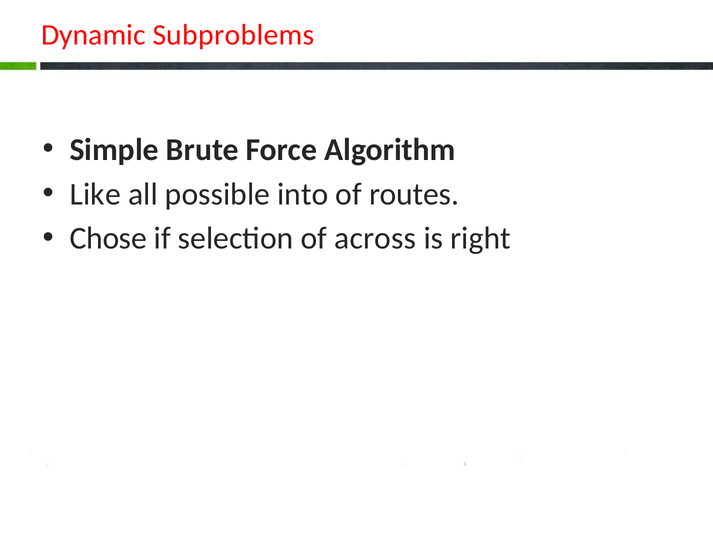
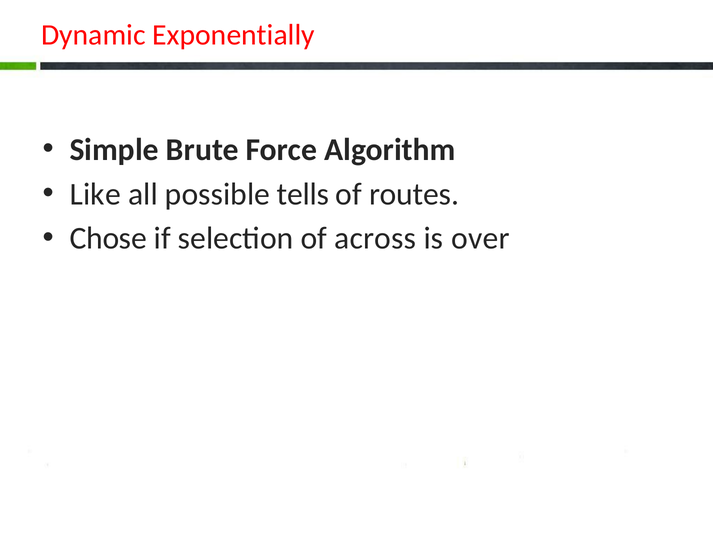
Subproblems: Subproblems -> Exponentially (234, 35)
into: into -> tells (303, 194)
right: right -> over (480, 238)
